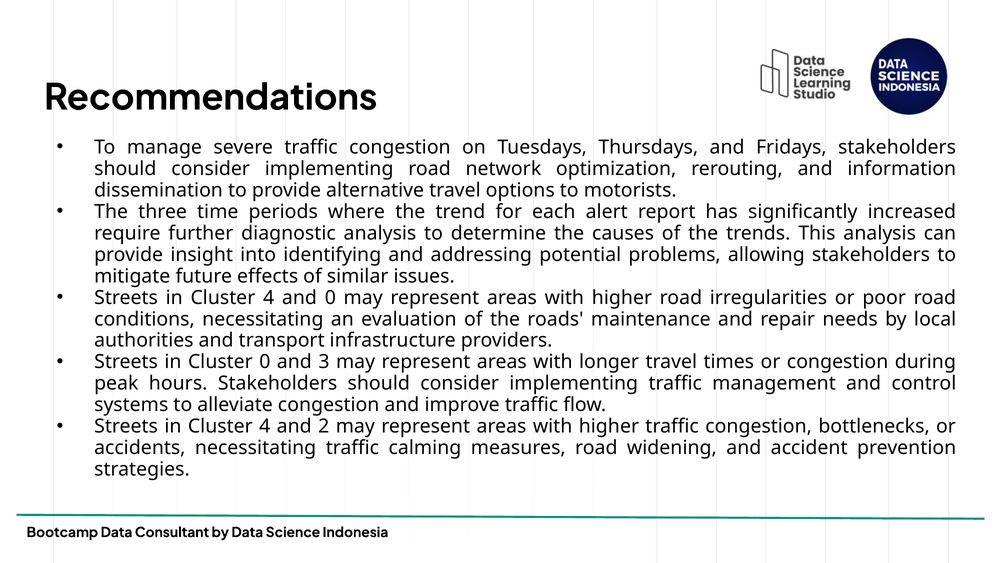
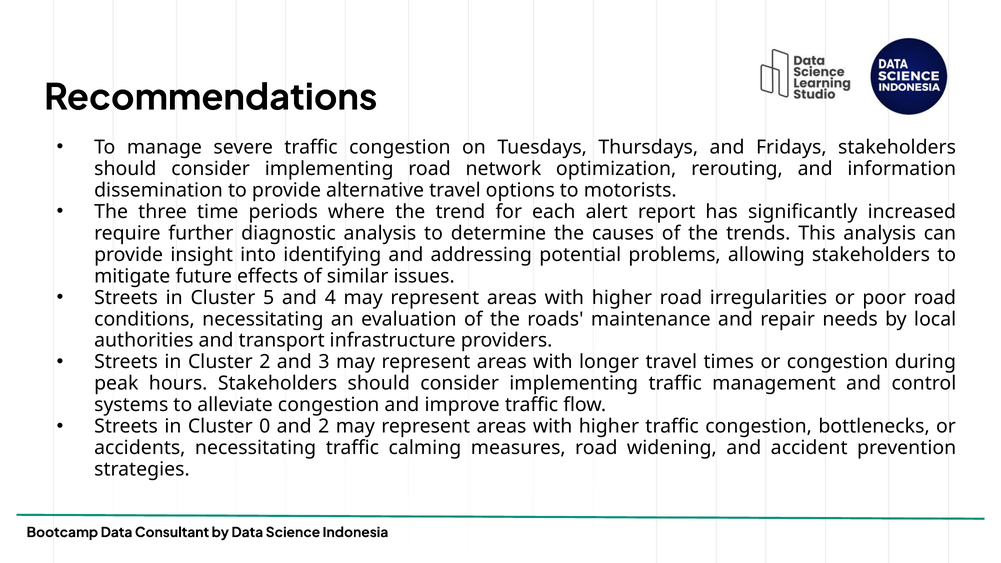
4: 4 -> 5 (269, 298)
and 0: 0 -> 4 (330, 298)
Cluster 0: 0 -> 2 (265, 362)
4: 4 -> 0 (265, 427)
